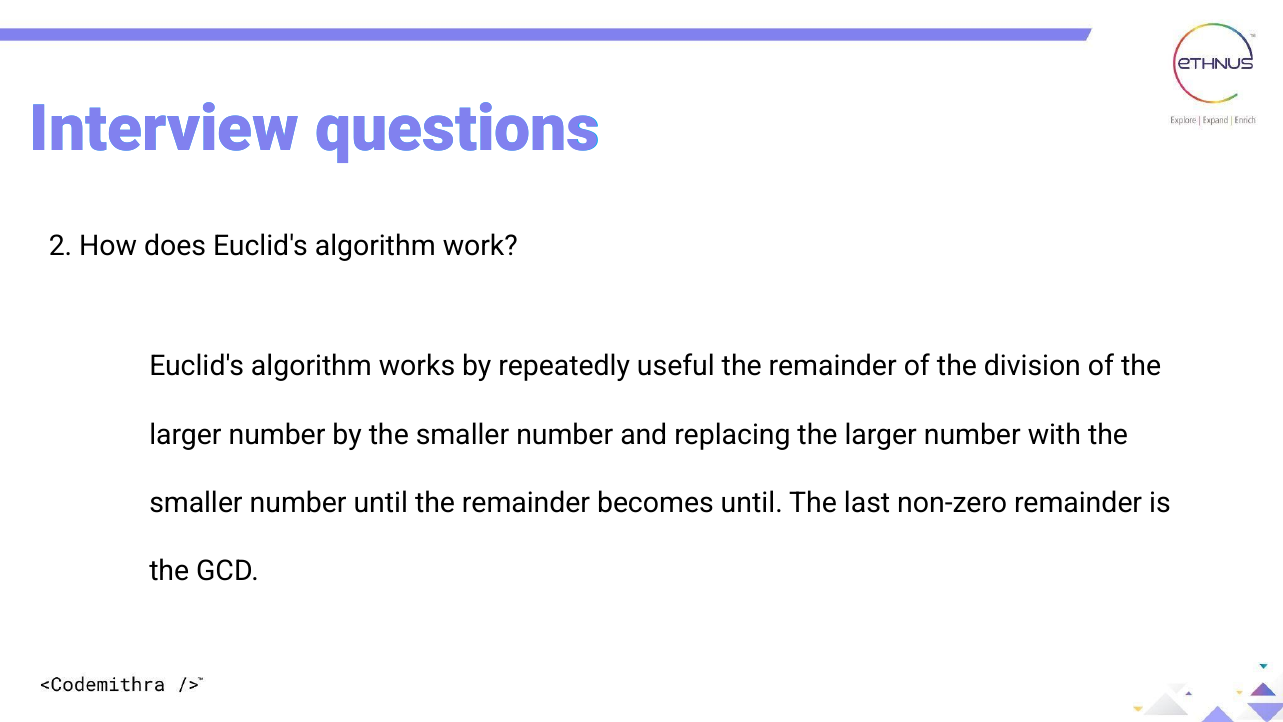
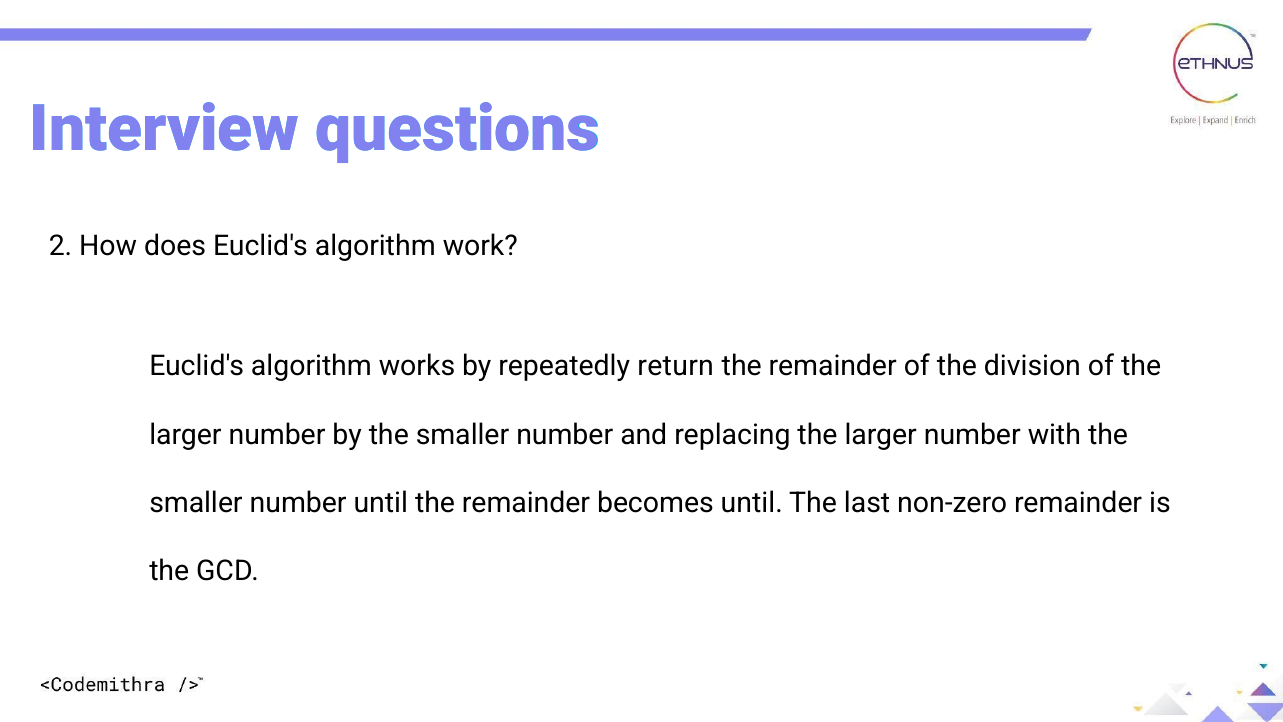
useful: useful -> return (676, 366)
